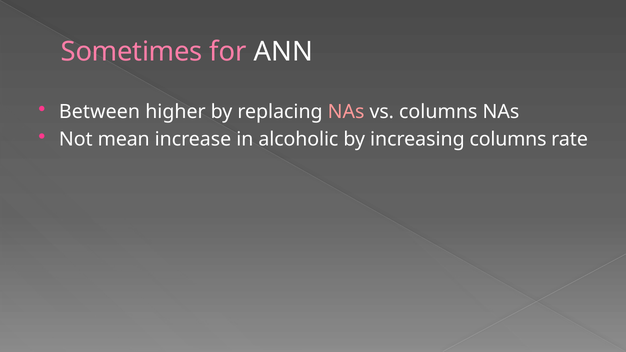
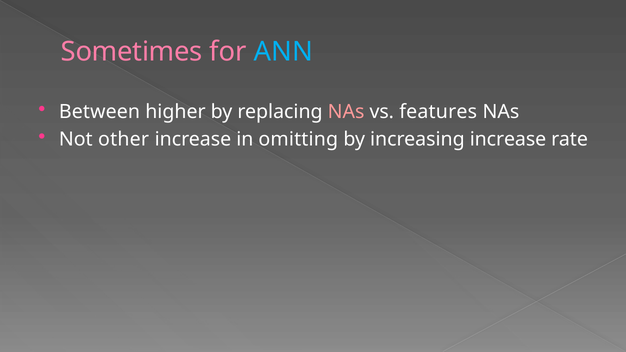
ANN colour: white -> light blue (283, 52)
vs columns: columns -> features (438, 112)
mean: mean -> other (124, 139)
alcoholic: alcoholic -> omitting (298, 139)
increasing columns: columns -> increase (508, 139)
